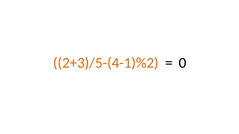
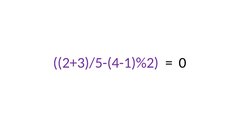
2+3)/5-(4-1)%2 colour: orange -> purple (106, 63)
